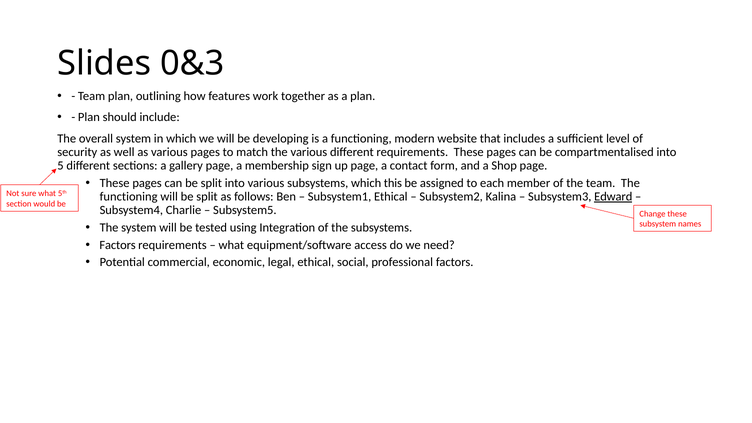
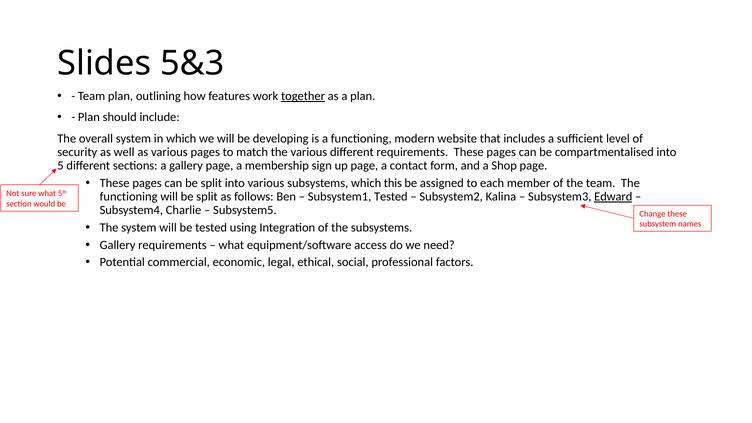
0&3: 0&3 -> 5&3 (192, 63)
together underline: none -> present (303, 96)
Subsystem1 Ethical: Ethical -> Tested (391, 197)
Factors: Factors -> Gallery (118, 245)
